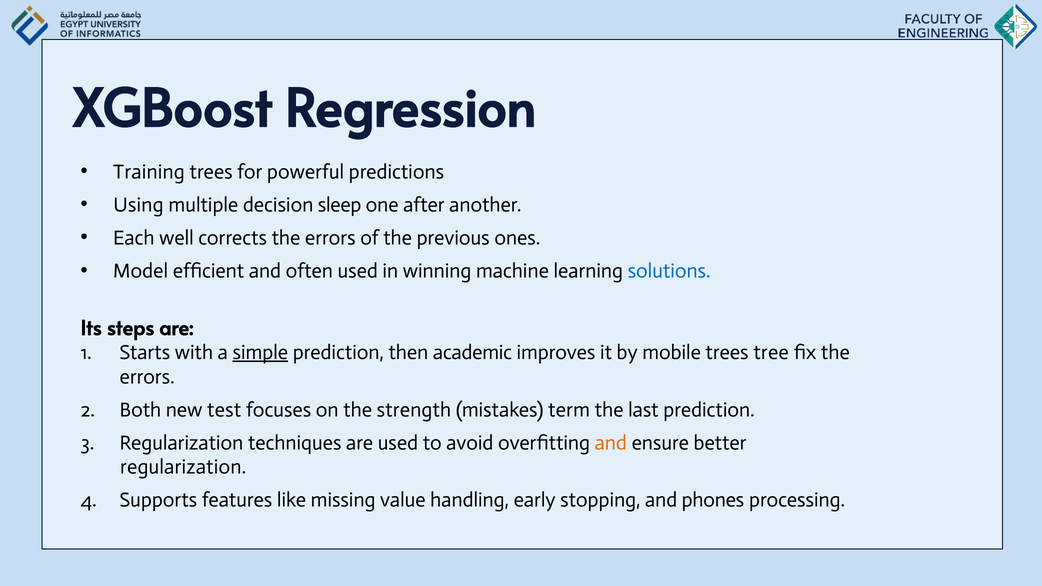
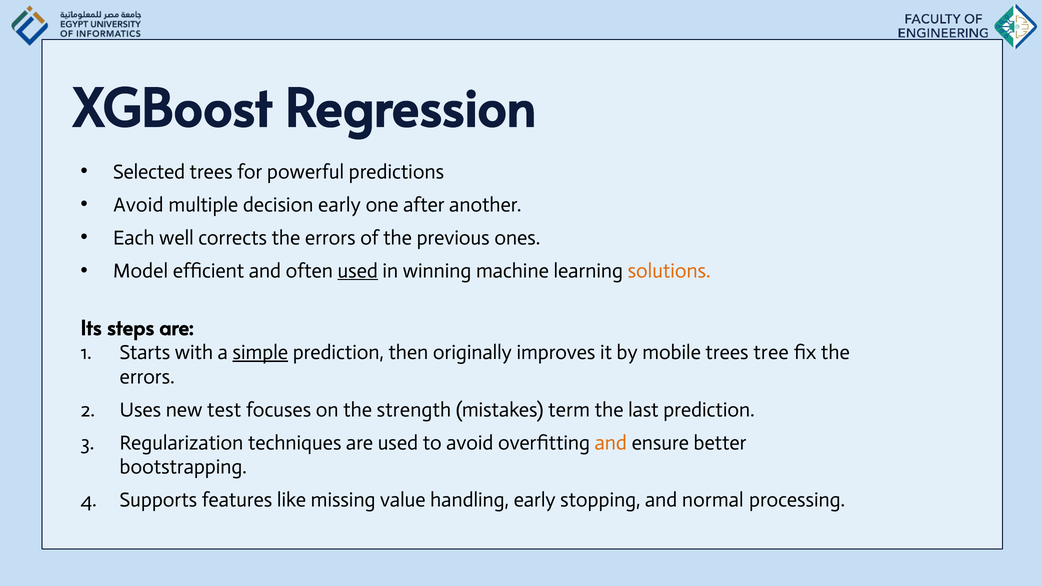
Training: Training -> Selected (149, 172)
Using: Using -> Avoid (138, 205)
decision sleep: sleep -> early (339, 205)
used underline: none -> present (358, 271)
solutions colour: blue -> orange (669, 271)
academic: academic -> originally (472, 353)
Both: Both -> Uses (140, 410)
regularization: regularization -> bootstrapping (183, 467)
phones: phones -> normal (713, 500)
